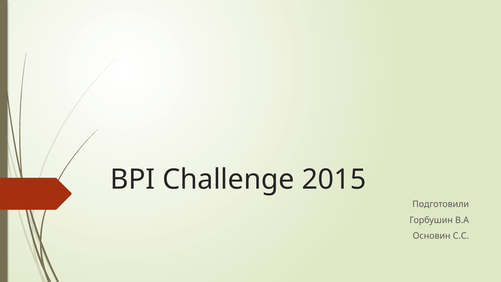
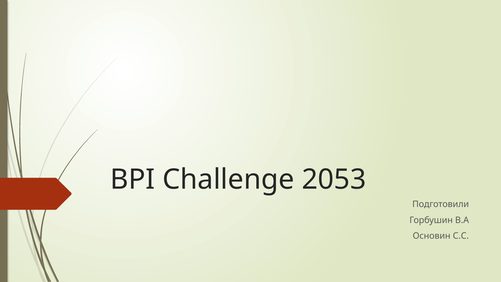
2015: 2015 -> 2053 (334, 179)
